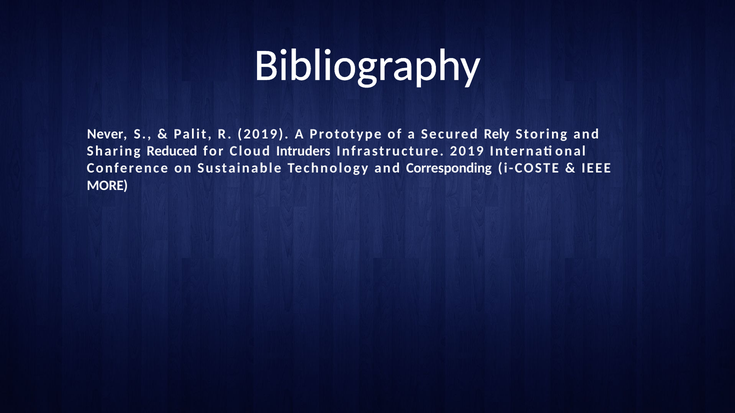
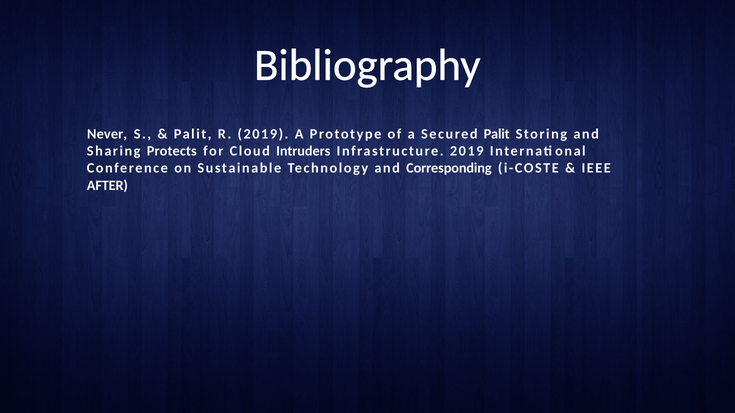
Secured Rely: Rely -> Palit (497, 134)
Reduced: Reduced -> Protects (172, 151)
MORE: MORE -> AFTER (107, 186)
